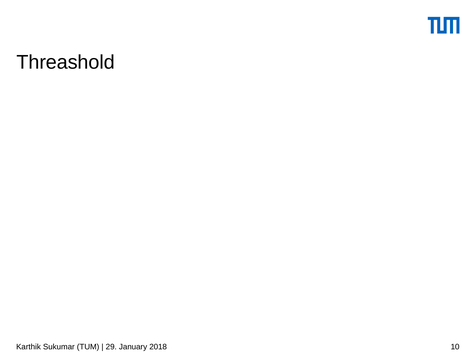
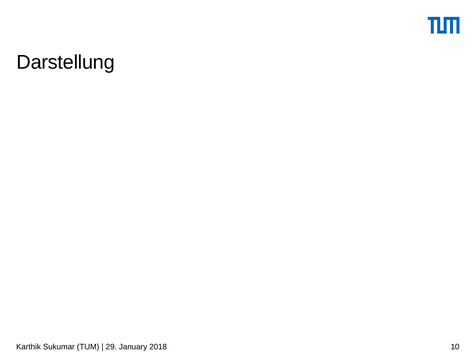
Threashold: Threashold -> Darstellung (66, 62)
